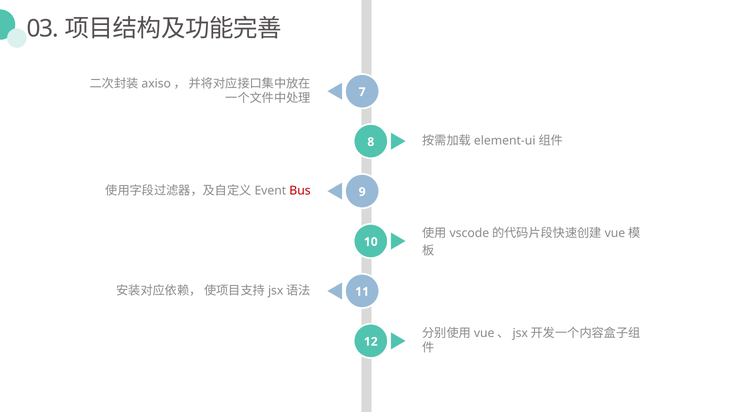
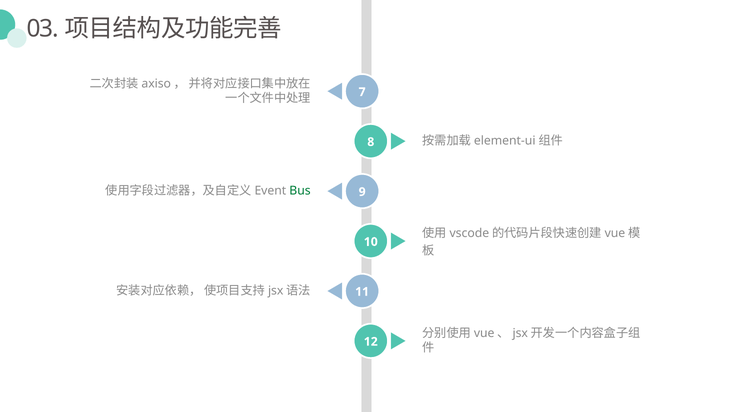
Bus colour: red -> green (300, 191)
